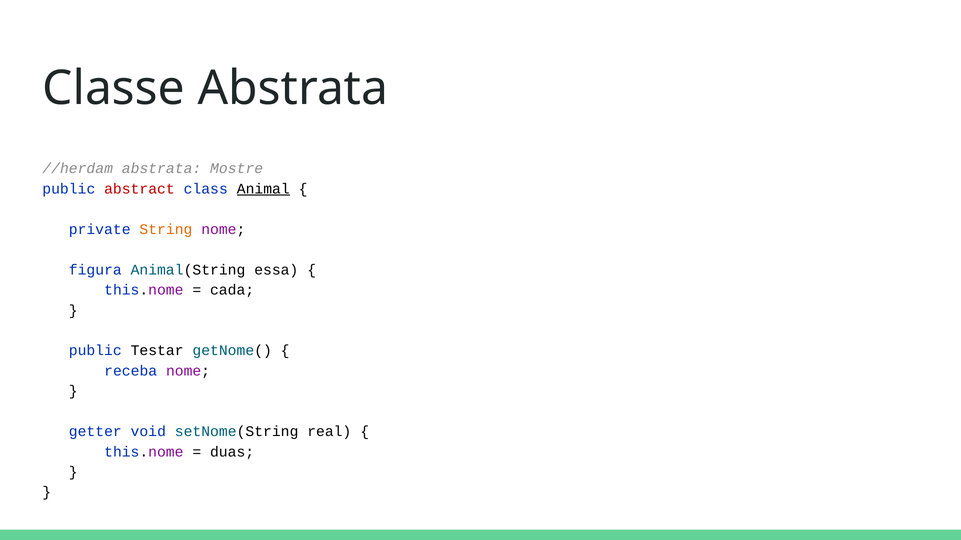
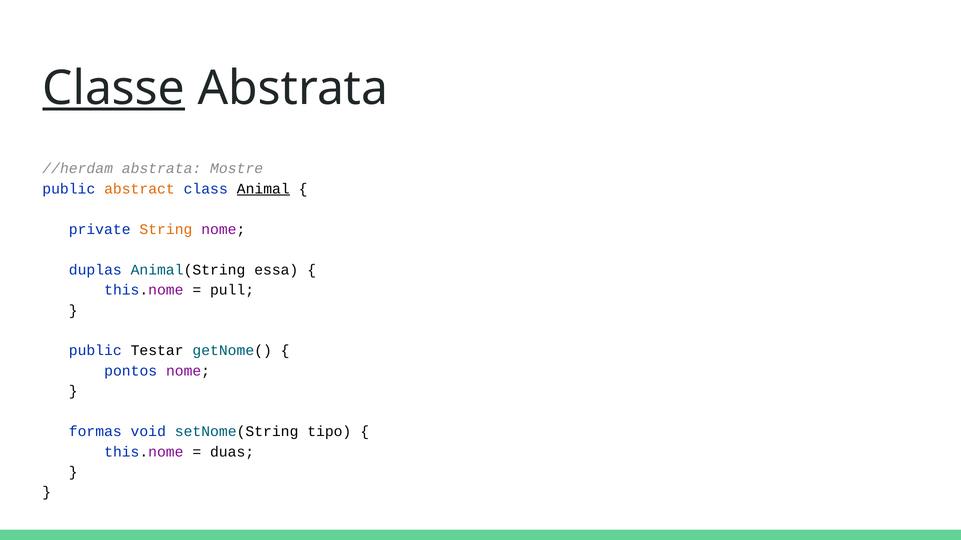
Classe underline: none -> present (114, 89)
abstract colour: red -> orange (139, 189)
figura: figura -> duplas (95, 270)
cada: cada -> pull (232, 290)
receba: receba -> pontos (131, 371)
getter: getter -> formas (95, 432)
real: real -> tipo (329, 432)
